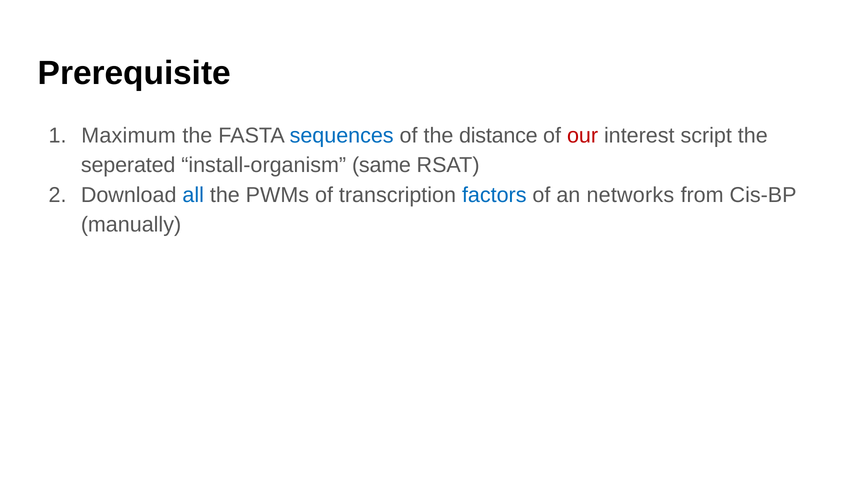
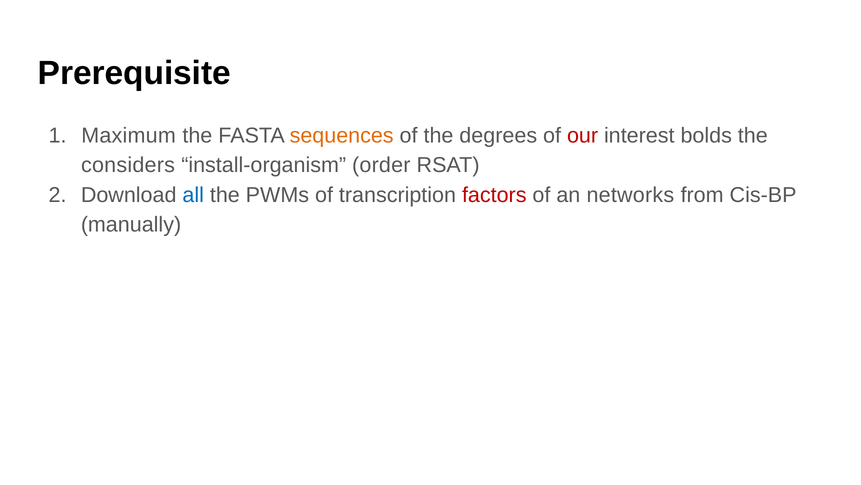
sequences colour: blue -> orange (342, 135)
distance: distance -> degrees (498, 135)
script: script -> bolds (706, 135)
seperated: seperated -> considers (128, 165)
same: same -> order (381, 165)
factors colour: blue -> red (494, 195)
